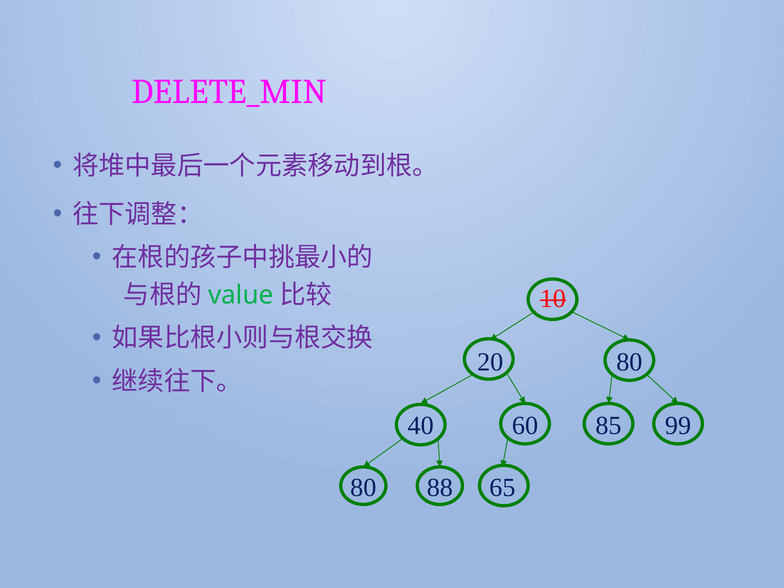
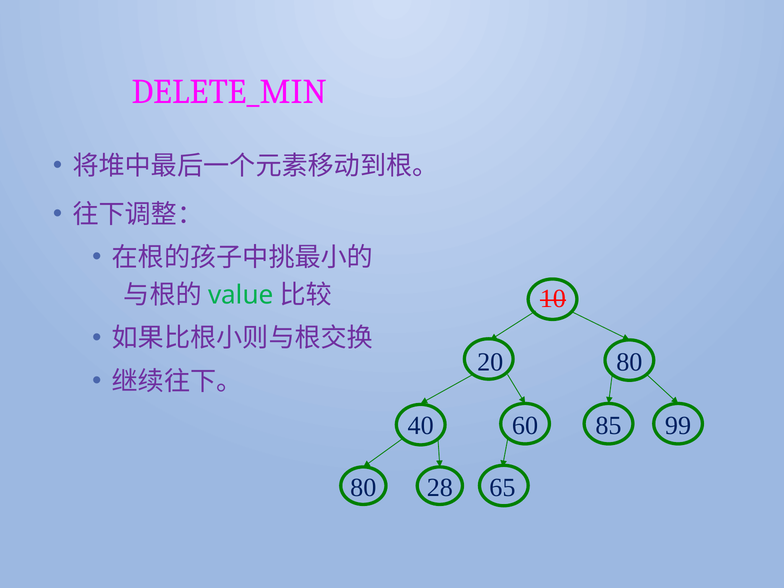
88: 88 -> 28 (440, 487)
